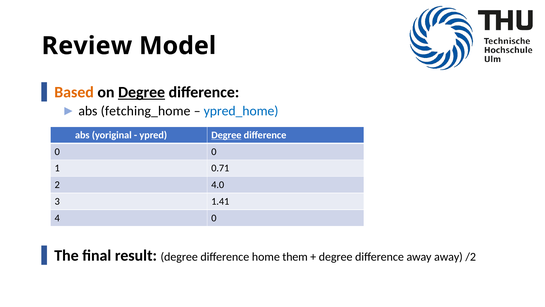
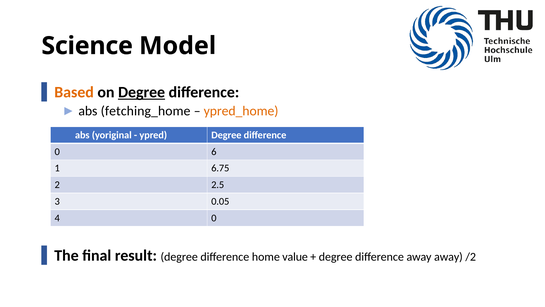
Review: Review -> Science (87, 46)
ypred_home colour: blue -> orange (241, 111)
Degree underline: present -> none (226, 135)
0 0: 0 -> 6 (214, 151)
0.71: 0.71 -> 6.75 (220, 168)
4.0: 4.0 -> 2.5 (218, 185)
1.41: 1.41 -> 0.05 (220, 201)
them: them -> value (295, 257)
